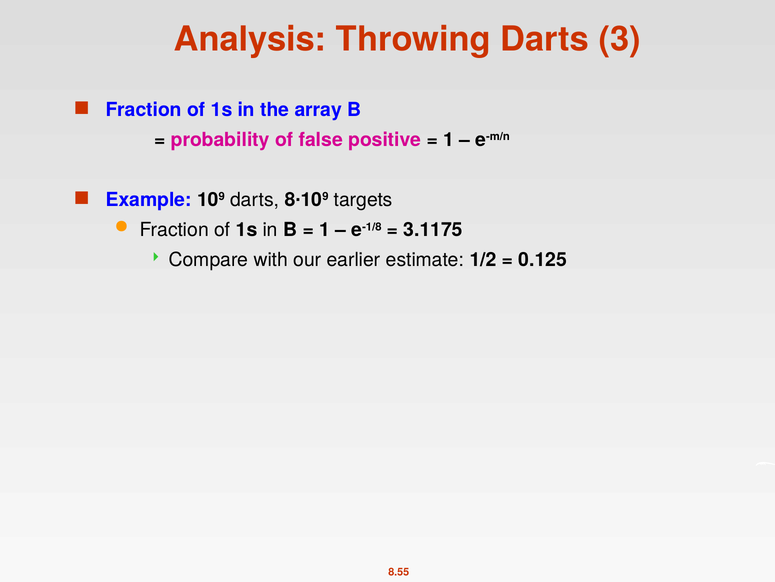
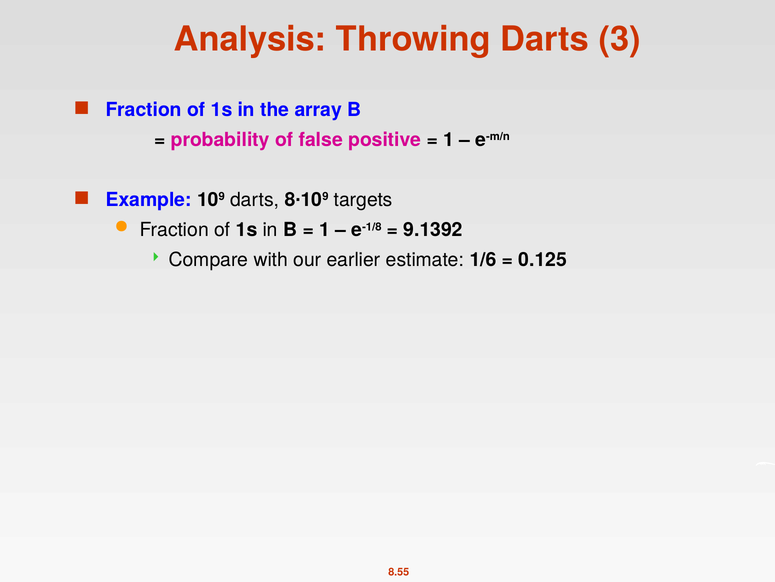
3.1175: 3.1175 -> 9.1392 (433, 230)
1/2: 1/2 -> 1/6 (483, 260)
